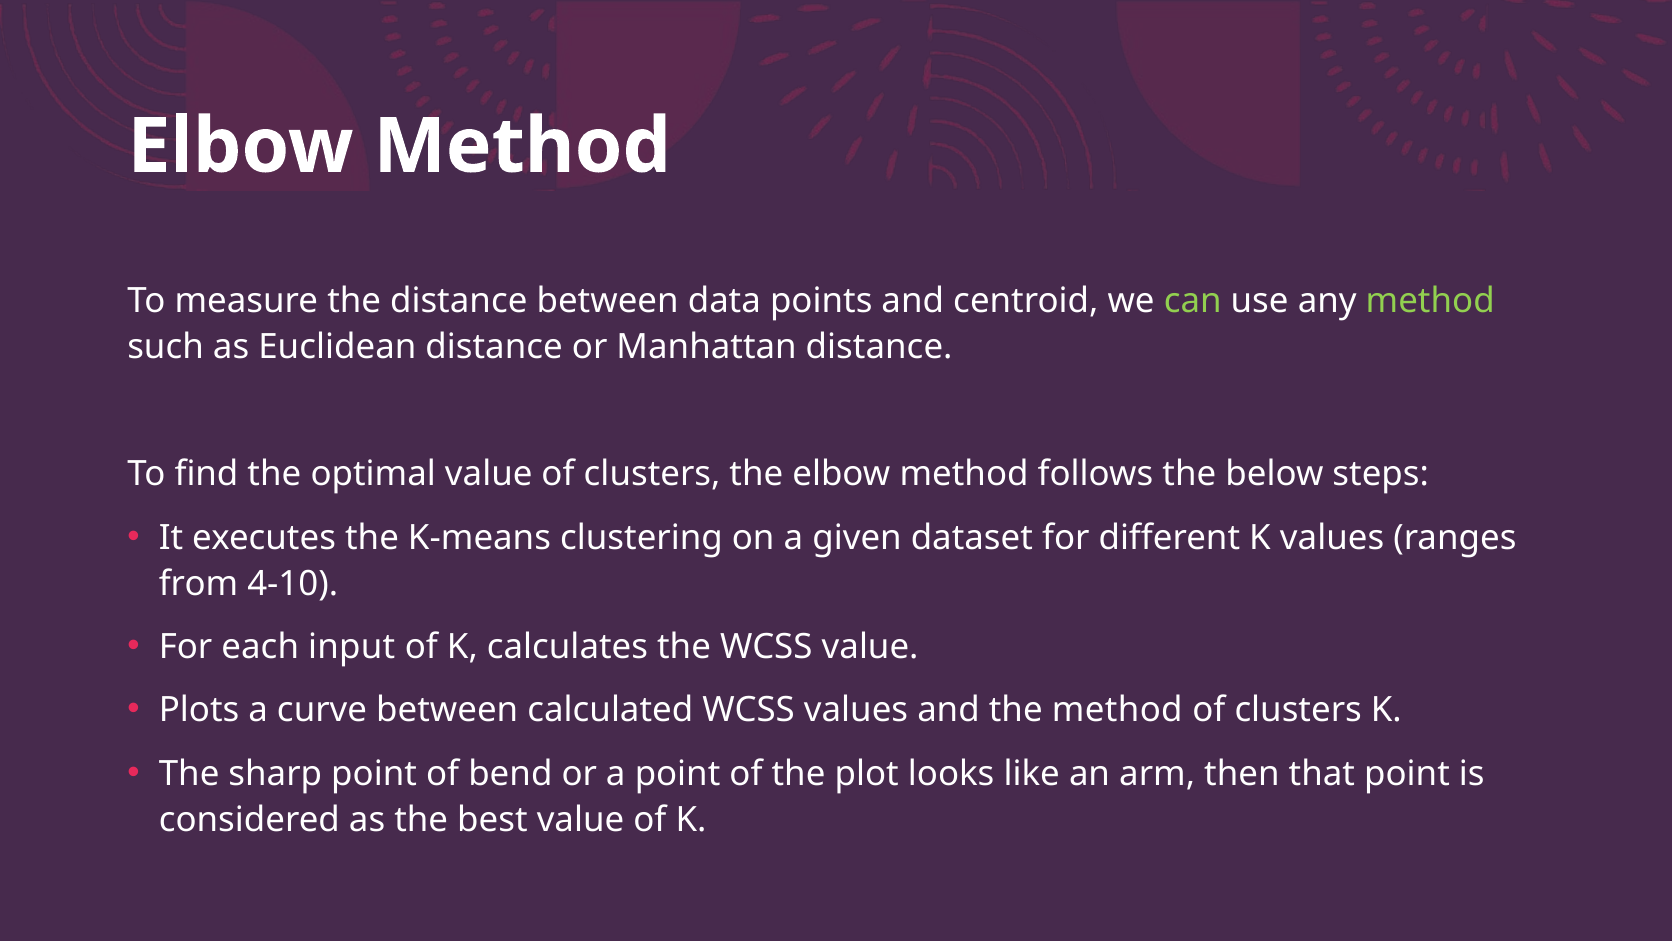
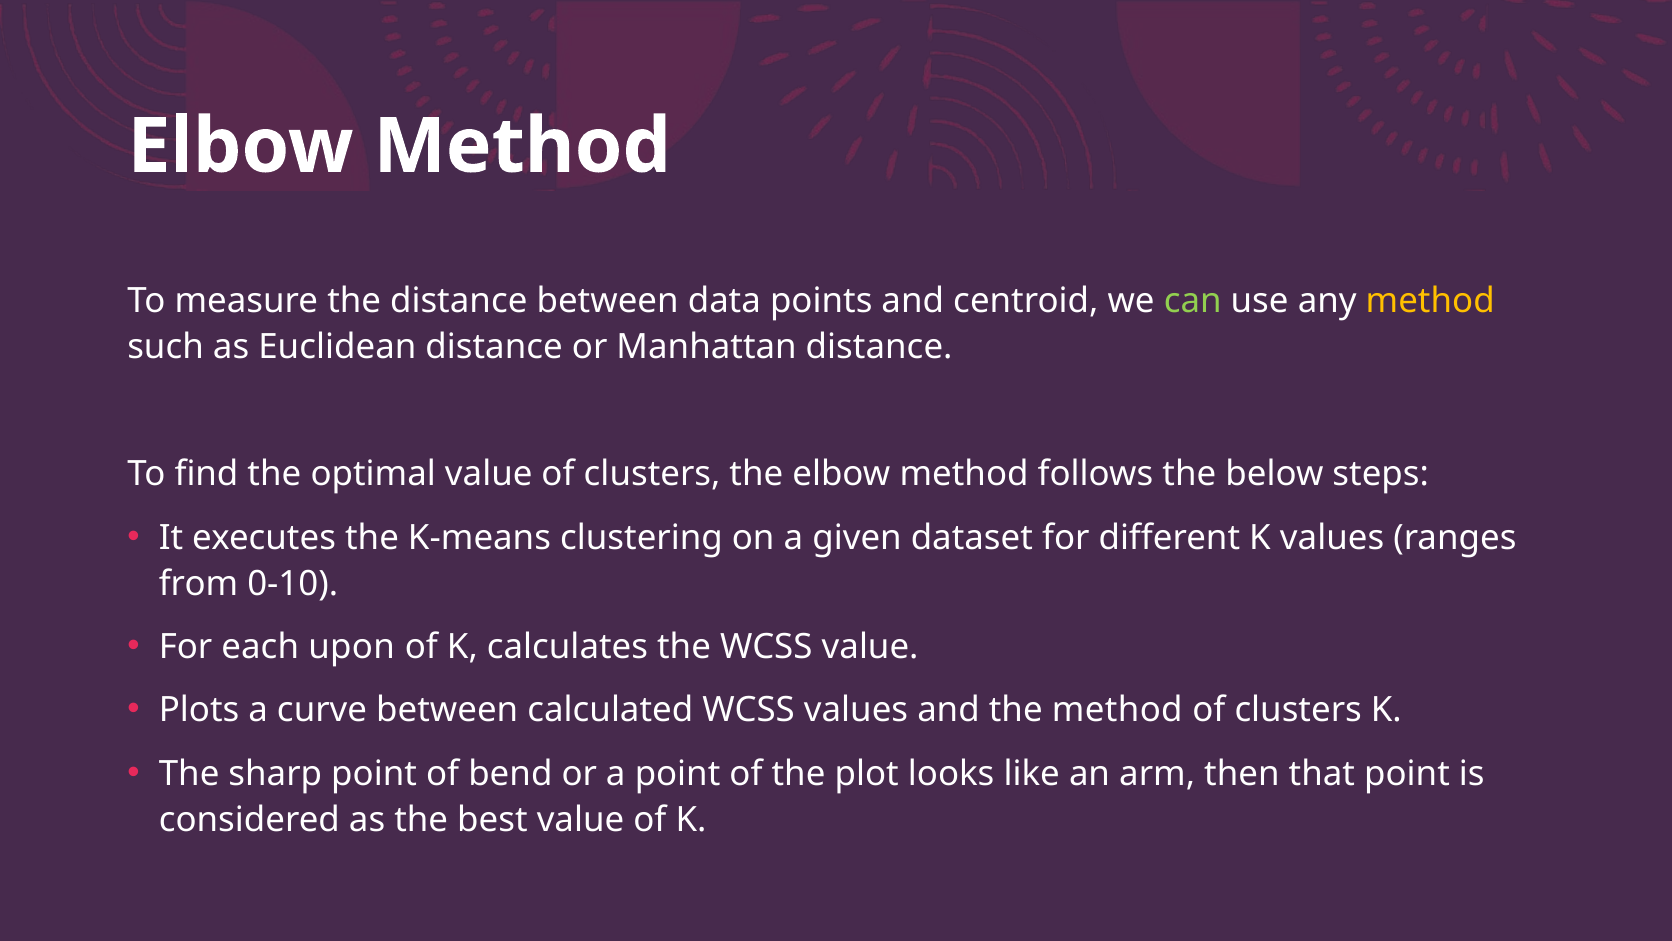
method colour: light green -> yellow (1430, 301)
4-10: 4-10 -> 0-10 (293, 583)
input: input -> upon (352, 647)
